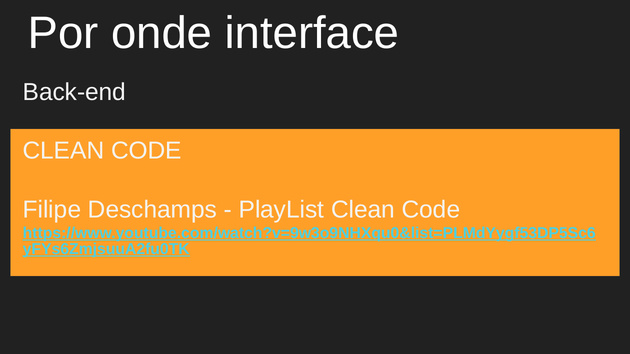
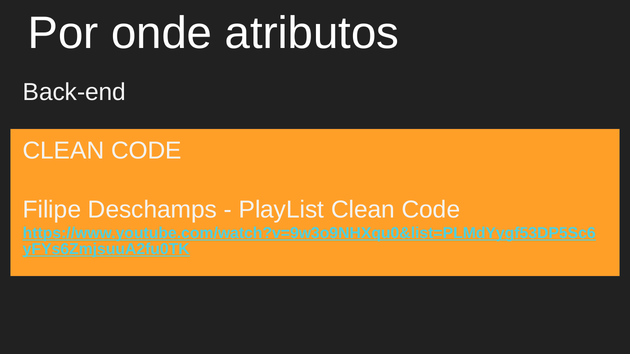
interface: interface -> atributos (312, 33)
